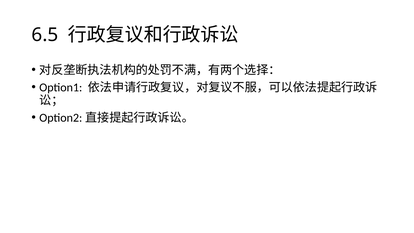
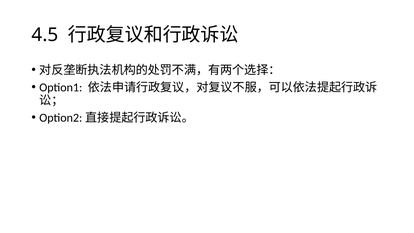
6.5: 6.5 -> 4.5 (45, 35)
